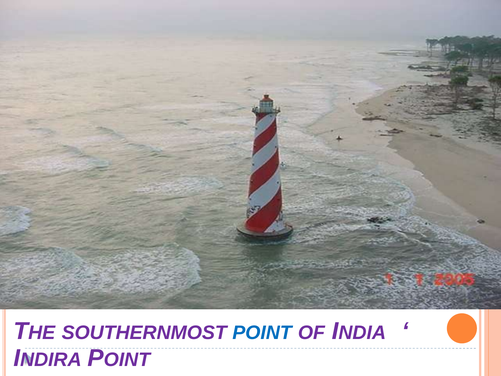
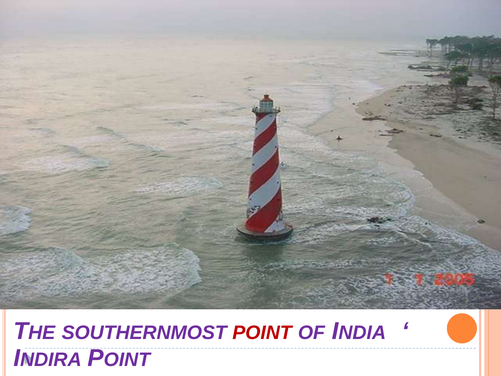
POINT colour: blue -> red (262, 332)
